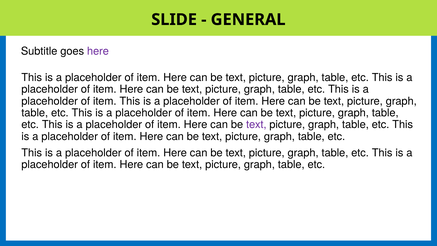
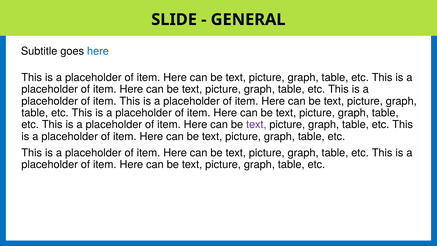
here colour: purple -> blue (98, 51)
